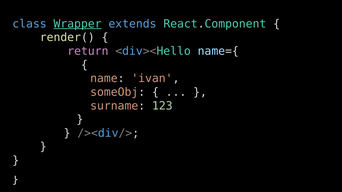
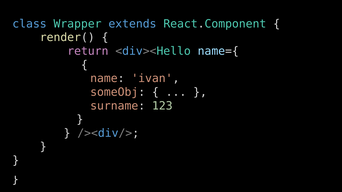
Wrapper underline: present -> none (78, 24)
